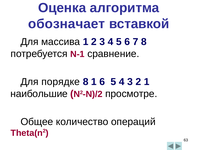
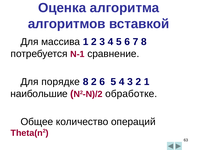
обозначает: обозначает -> алгоритмов (67, 24)
8 1: 1 -> 2 (94, 82)
просмотре: просмотре -> обработке (131, 94)
